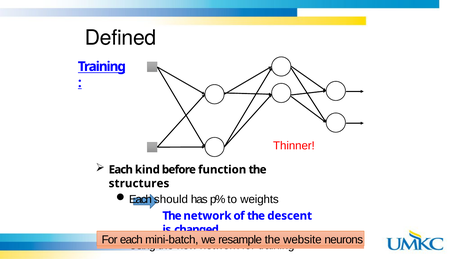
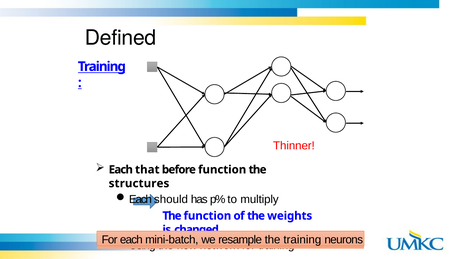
kind: kind -> that (147, 170)
weights: weights -> multiply (260, 200)
The network: network -> function (207, 216)
descent: descent -> weights (290, 216)
website: website -> training (302, 240)
